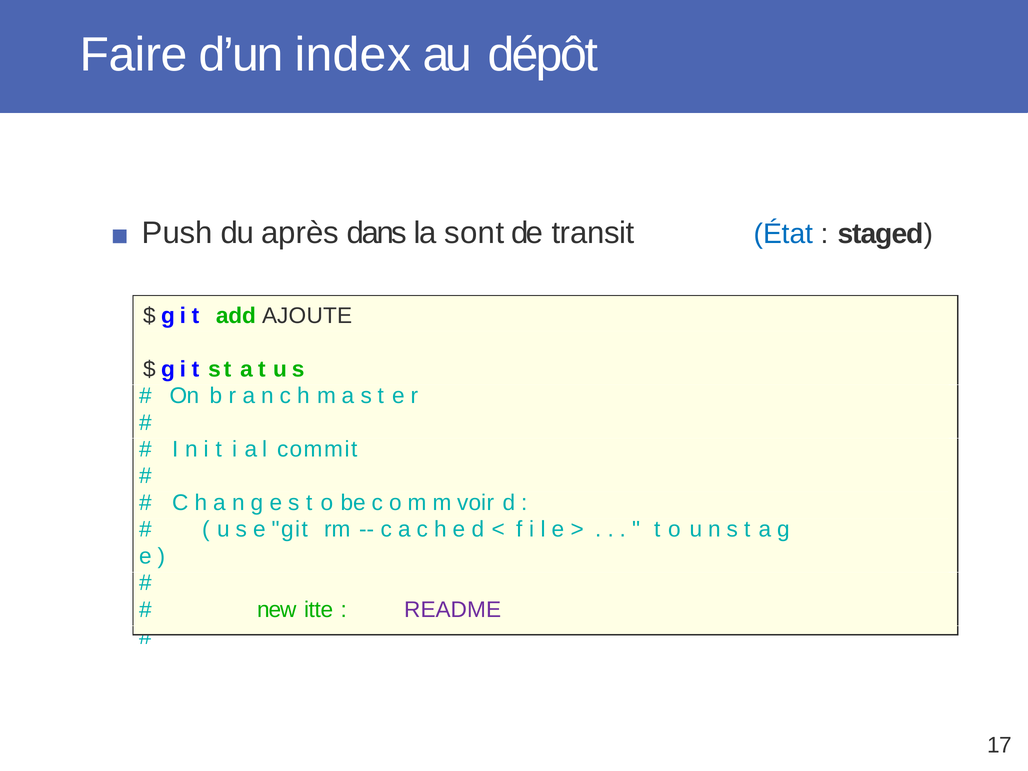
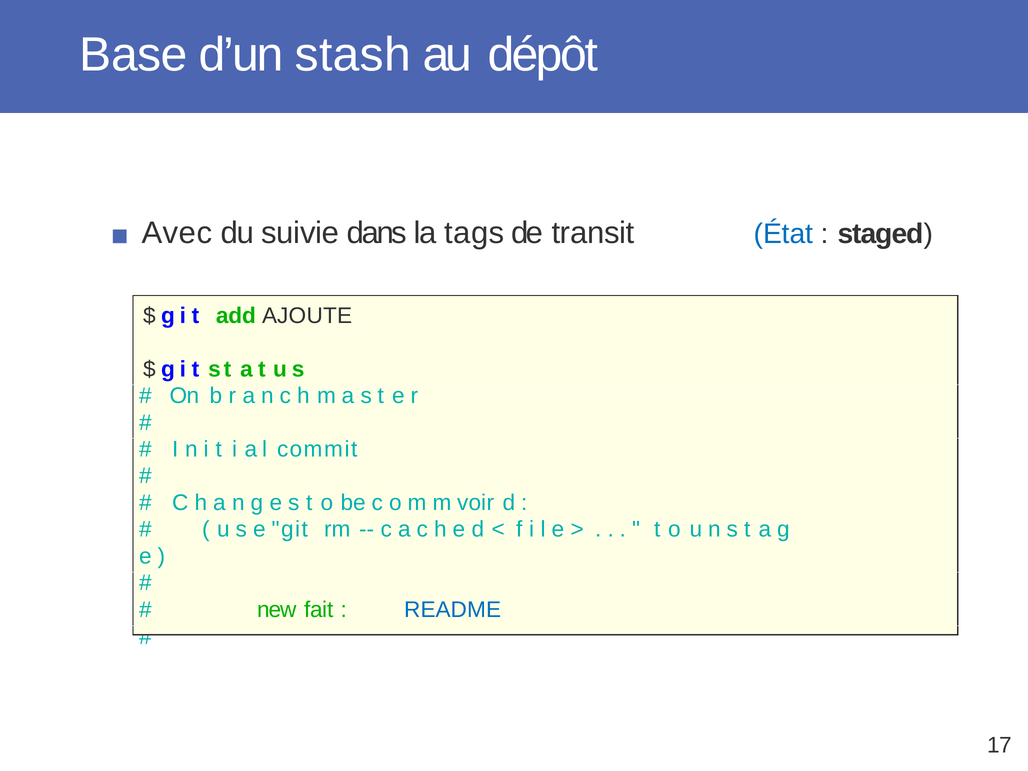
Faire: Faire -> Base (134, 55)
index: index -> stash (353, 55)
Push: Push -> Avec (177, 233)
après: après -> suivie (300, 233)
sont: sont -> tags (474, 233)
itte: itte -> fait (319, 610)
README colour: purple -> blue (453, 610)
